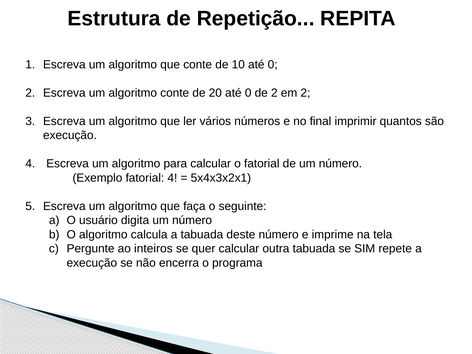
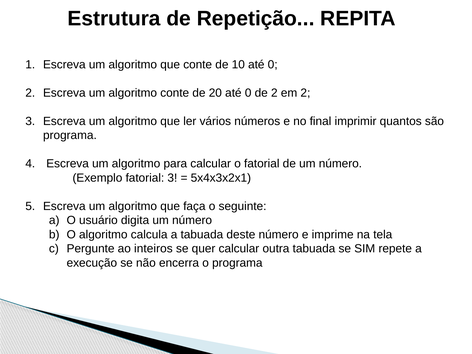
execução: execução -> programa (70, 135)
fatorial 4: 4 -> 3 (172, 178)
